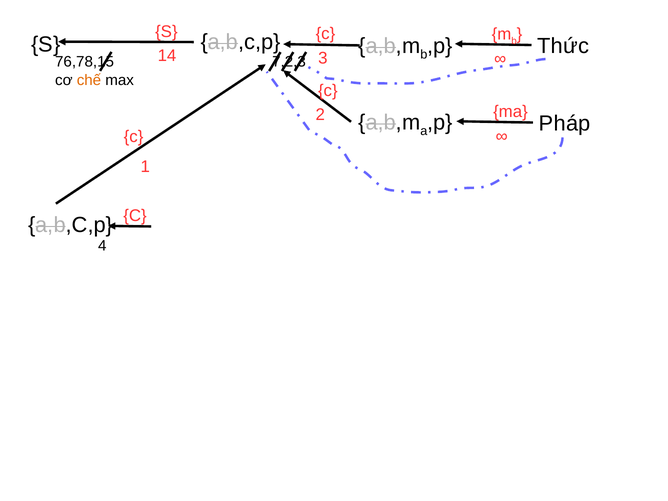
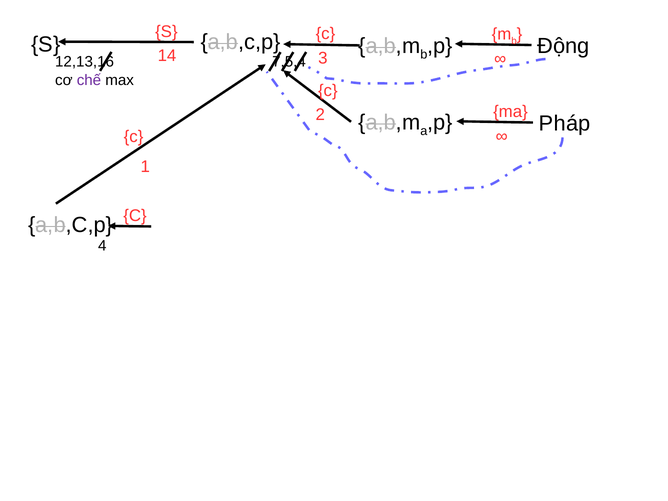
Thức: Thức -> Động (563, 46)
76,78,15: 76,78,15 -> 12,13,16 (85, 62)
7,2,3: 7,2,3 -> 7,5,4 (289, 62)
chế colour: orange -> purple (89, 80)
